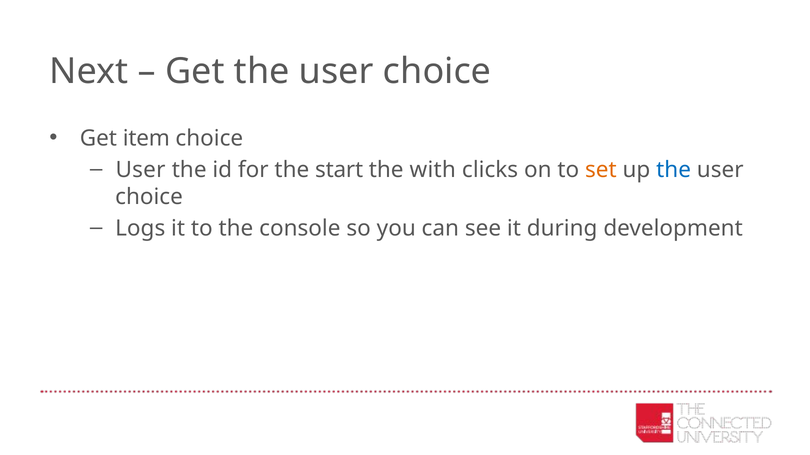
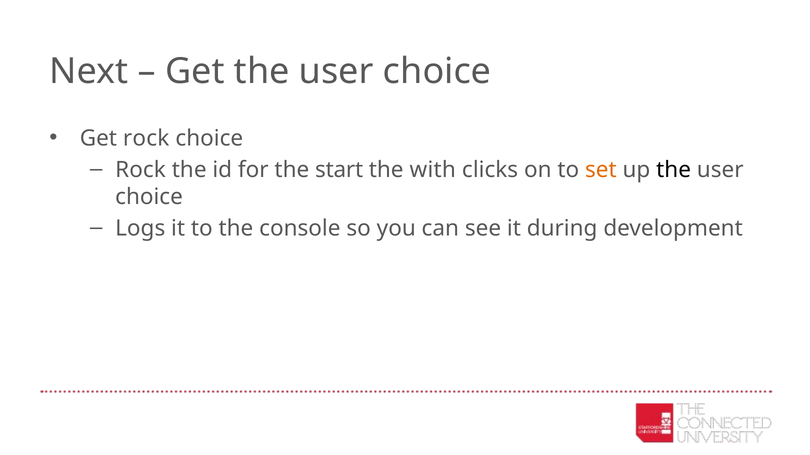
Get item: item -> rock (146, 138)
User: User -> Rock (141, 170)
the colour: blue -> black (674, 170)
